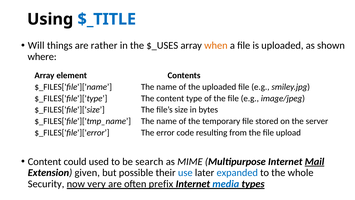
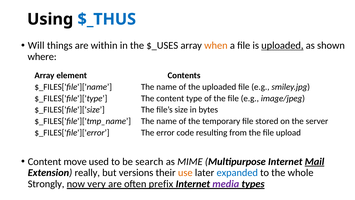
$_TITLE: $_TITLE -> $_THUS (107, 19)
rather: rather -> within (104, 45)
uploaded underline: none -> present (282, 45)
could: could -> move (75, 161)
given: given -> really (87, 173)
possible: possible -> versions (136, 173)
use colour: blue -> orange (185, 173)
Security: Security -> Strongly (46, 184)
media colour: blue -> purple (226, 184)
